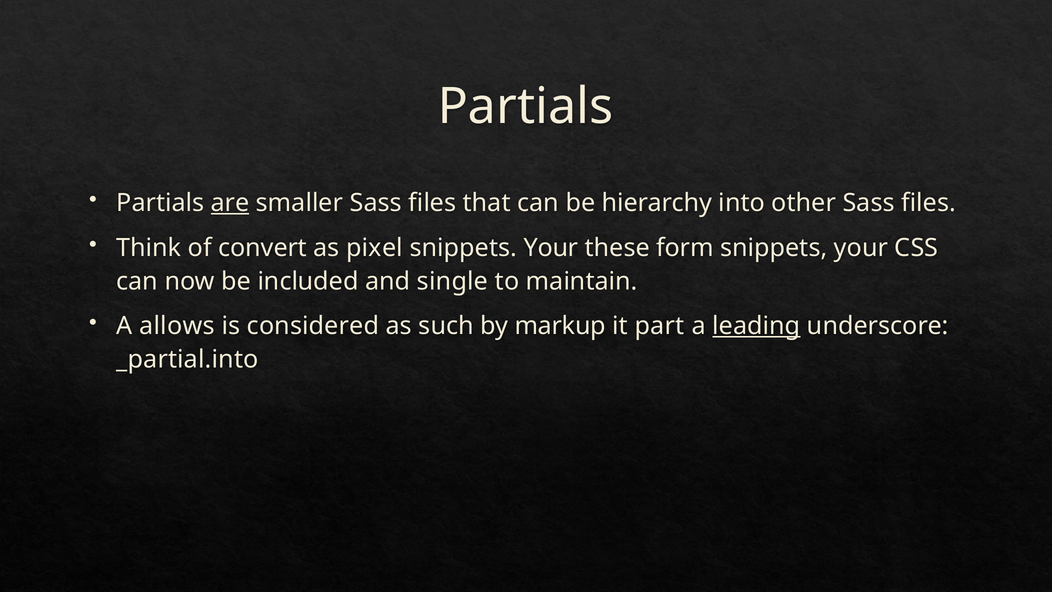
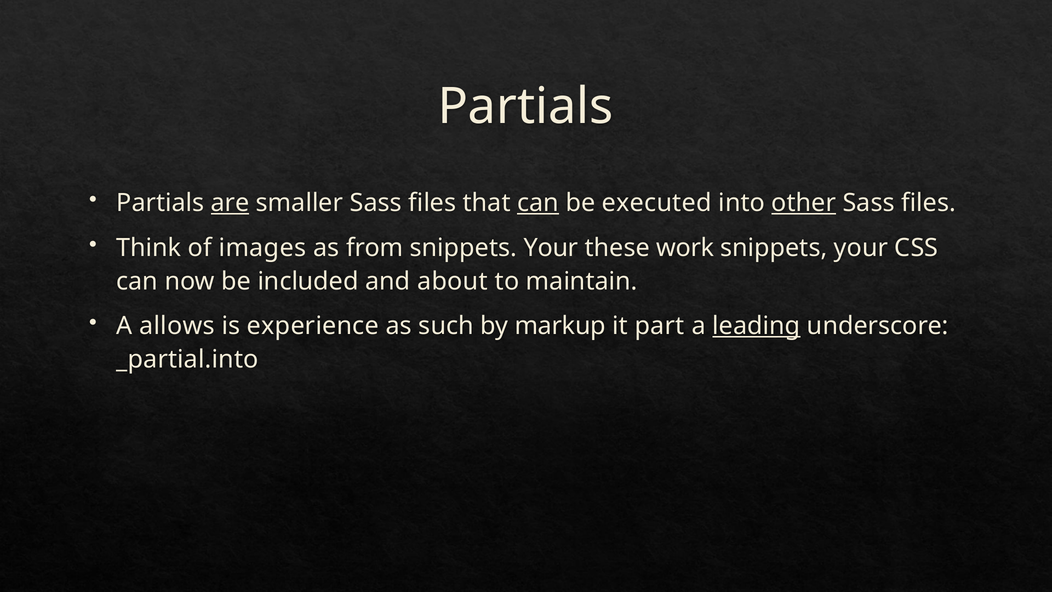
can underline: none -> present (538, 203)
hierarchy: hierarchy -> executed (657, 203)
other underline: none -> present (804, 203)
convert: convert -> images (262, 248)
pixel: pixel -> from (375, 248)
form: form -> work (685, 248)
single: single -> about (452, 281)
considered: considered -> experience (313, 326)
